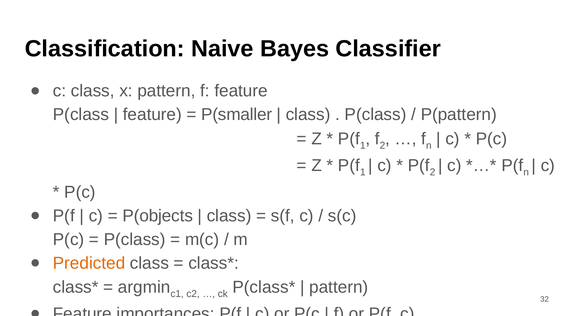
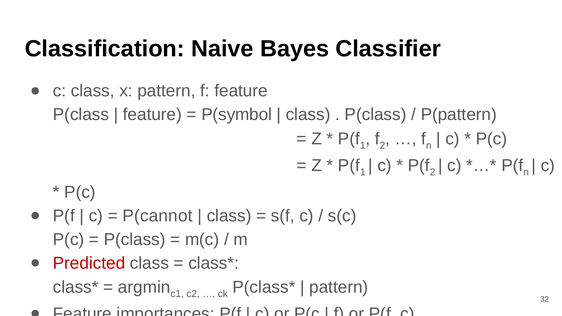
P(smaller: P(smaller -> P(symbol (237, 115)
P(objects: P(objects -> P(cannot (158, 216)
Predicted colour: orange -> red (89, 263)
